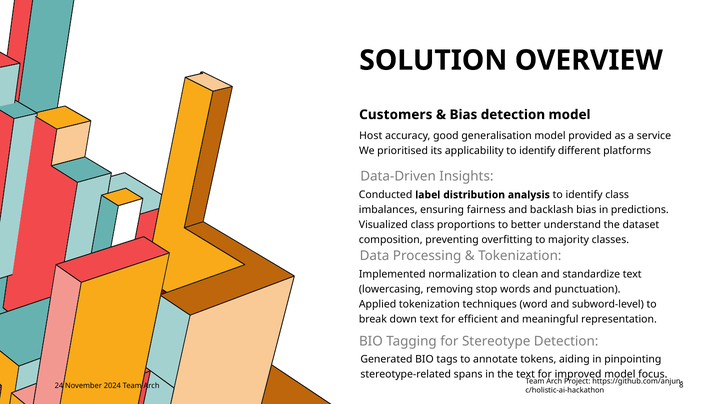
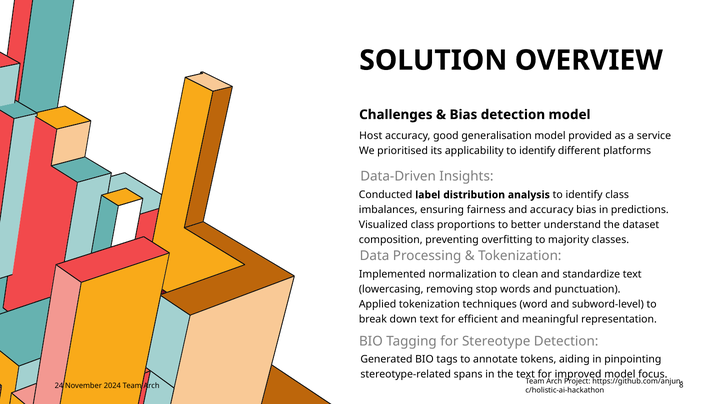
Customers: Customers -> Challenges (396, 114)
and backlash: backlash -> accuracy (552, 209)
